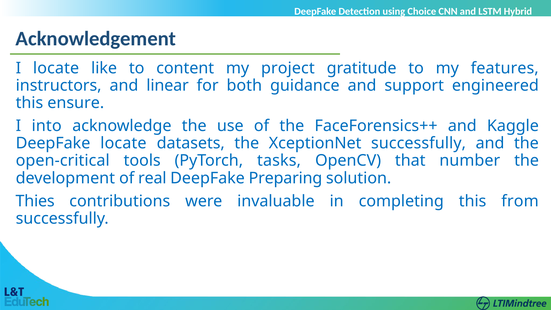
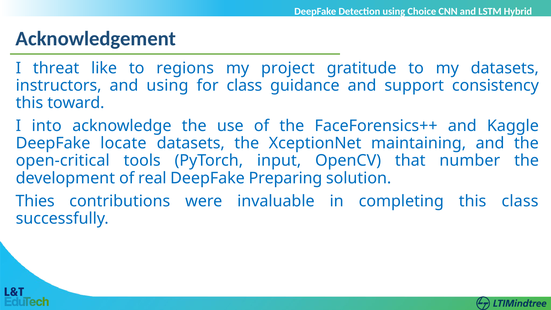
I locate: locate -> threat (56, 68)
content: content -> regions (185, 68)
my features: features -> datasets (505, 68)
and linear: linear -> using (167, 85)
for both: both -> class (244, 85)
engineered: engineered -> consistency (495, 85)
ensure: ensure -> toward (76, 103)
XceptionNet successfully: successfully -> maintaining (419, 143)
tasks: tasks -> input (279, 161)
this from: from -> class (520, 201)
